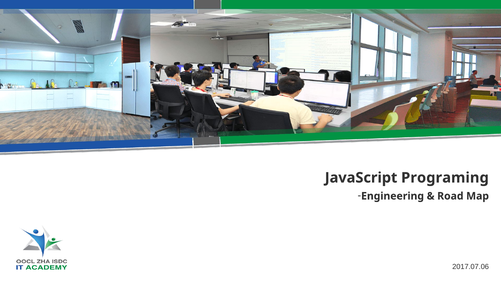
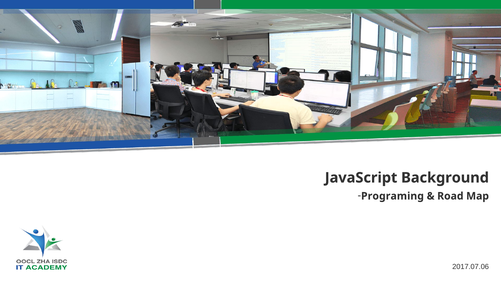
Programing: Programing -> Background (445, 178)
Engineering: Engineering -> Programing (392, 196)
